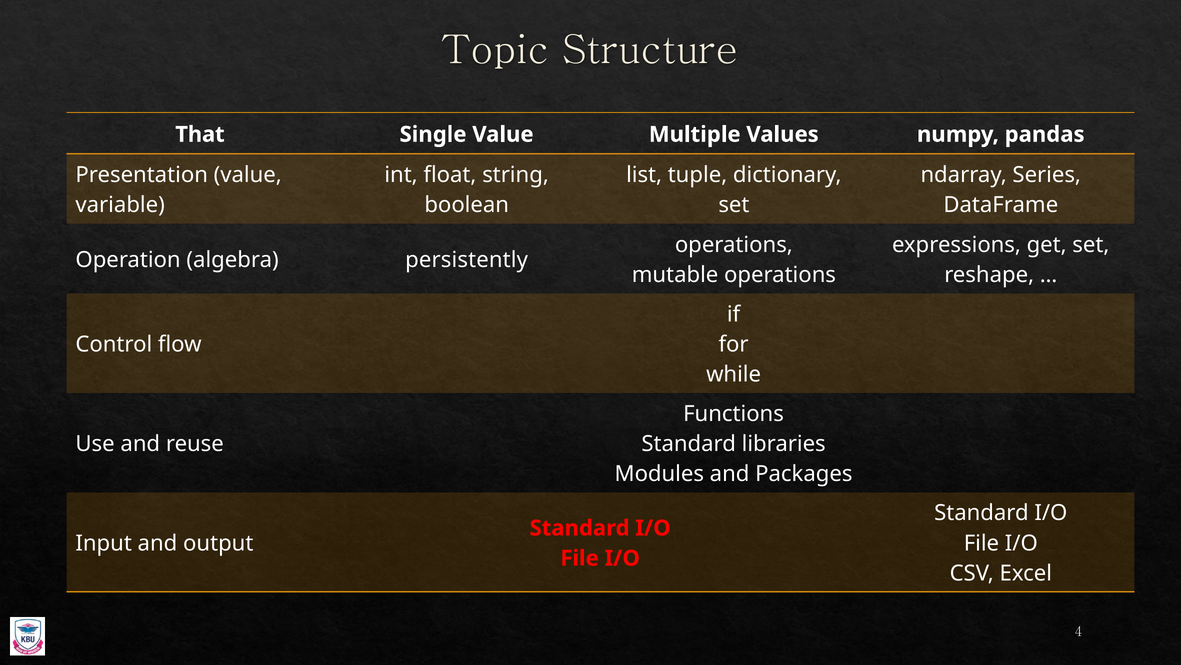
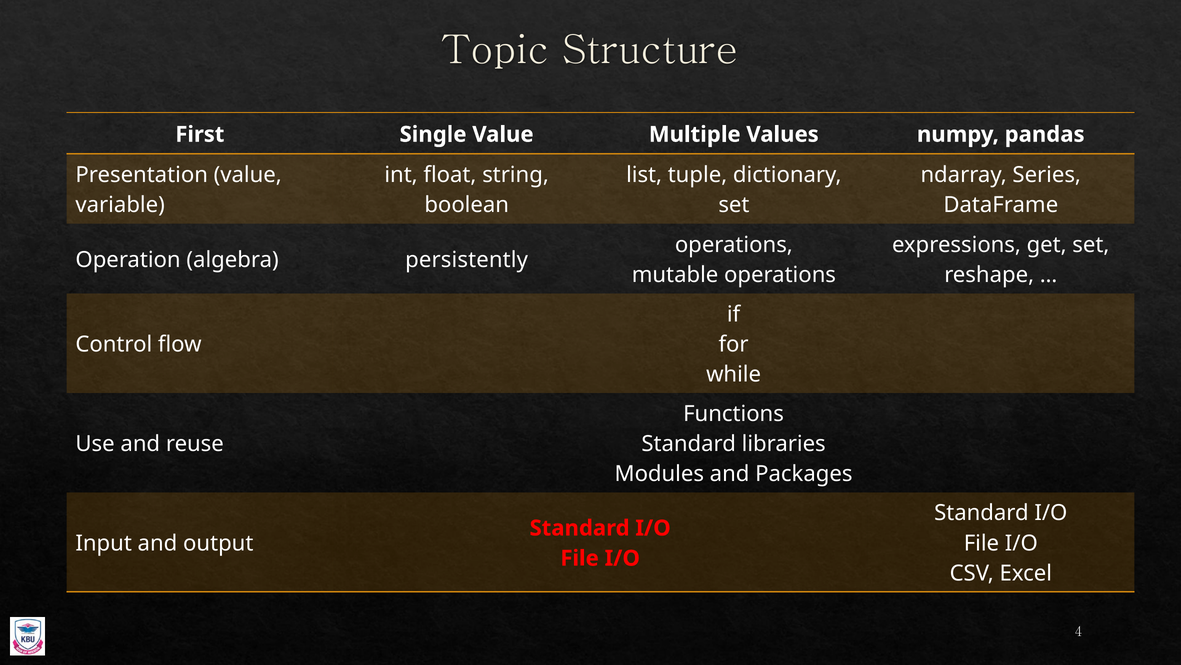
That: That -> First (200, 134)
